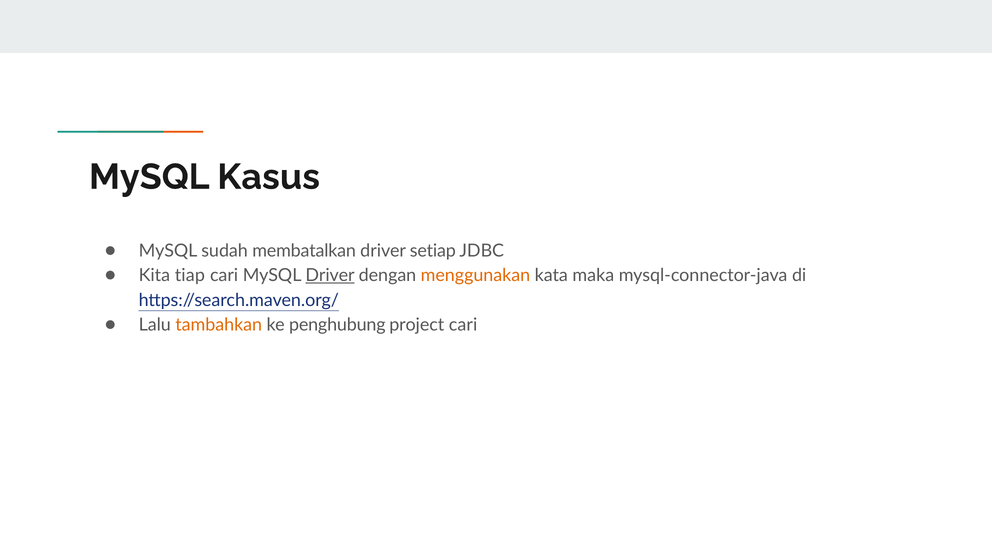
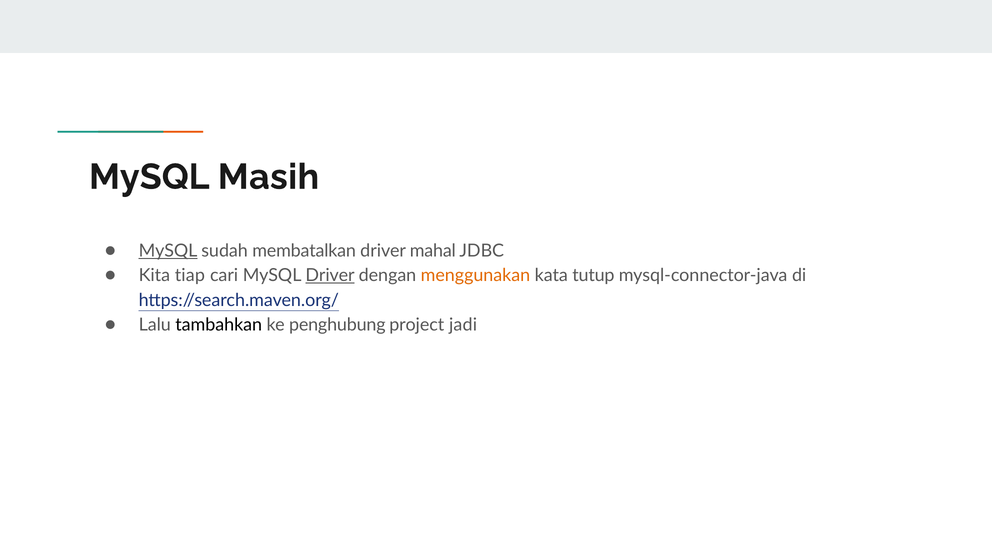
Kasus: Kasus -> Masih (268, 177)
MySQL underline: none -> present (168, 251)
setiap: setiap -> mahal (433, 251)
maka: maka -> tutup (593, 275)
tambahkan colour: orange -> black (219, 325)
project cari: cari -> jadi (463, 325)
